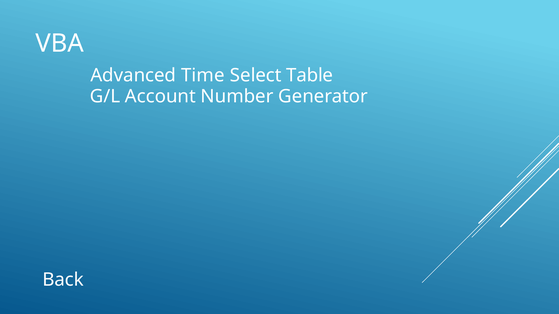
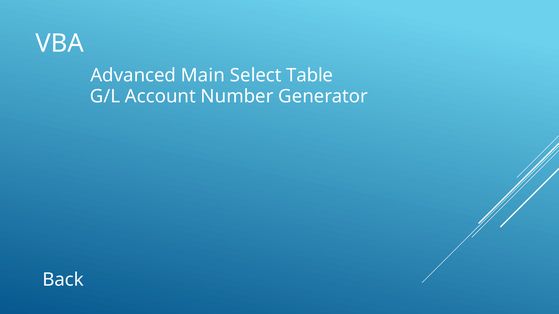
Time: Time -> Main (203, 75)
